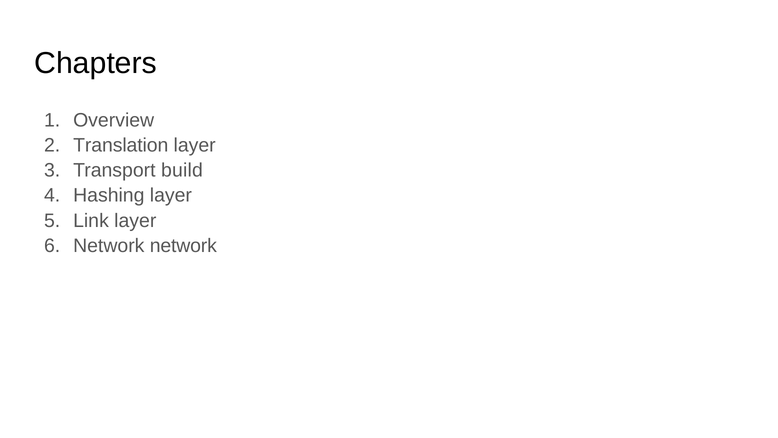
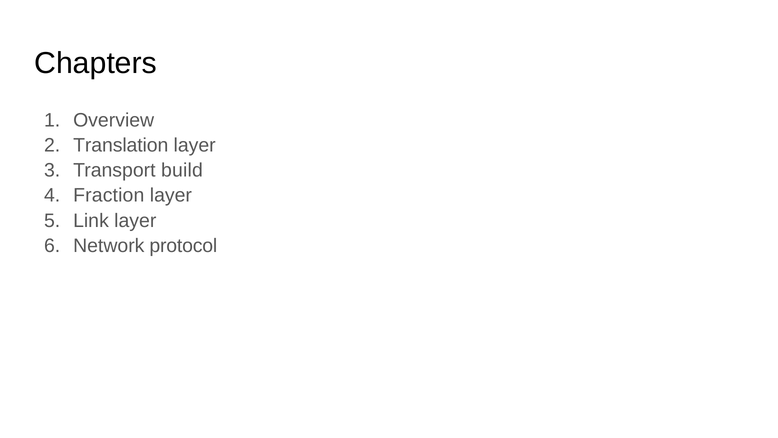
Hashing: Hashing -> Fraction (109, 195)
Network network: network -> protocol (183, 245)
